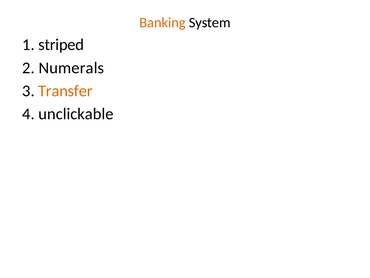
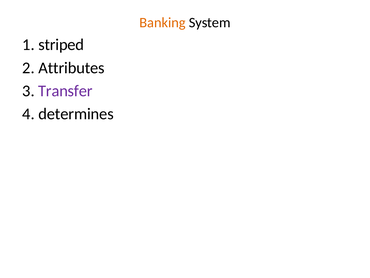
Numerals: Numerals -> Attributes (72, 68)
Transfer colour: orange -> purple (65, 91)
unclickable: unclickable -> determines (76, 114)
